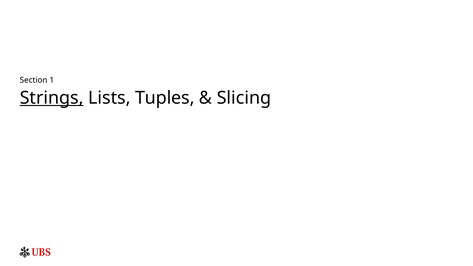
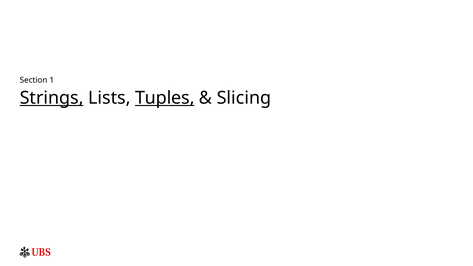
Tuples underline: none -> present (165, 98)
